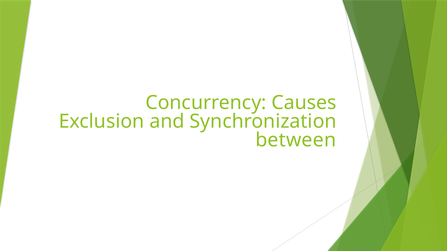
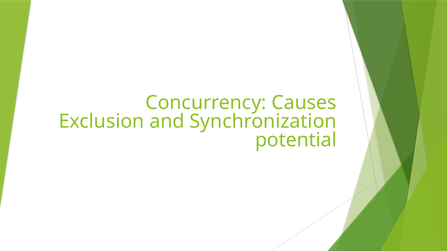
between: between -> potential (296, 140)
